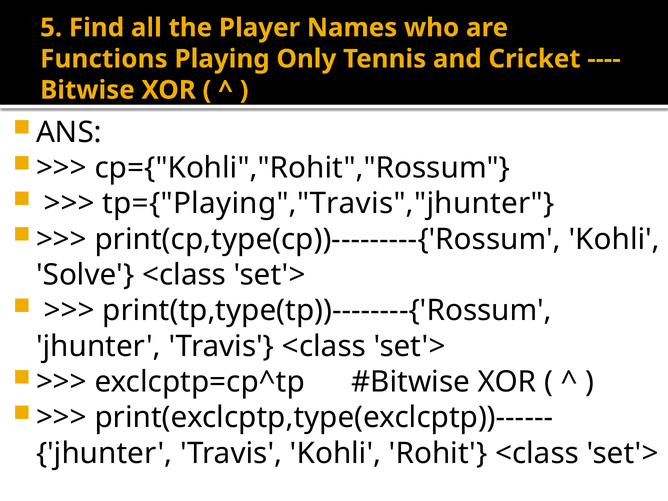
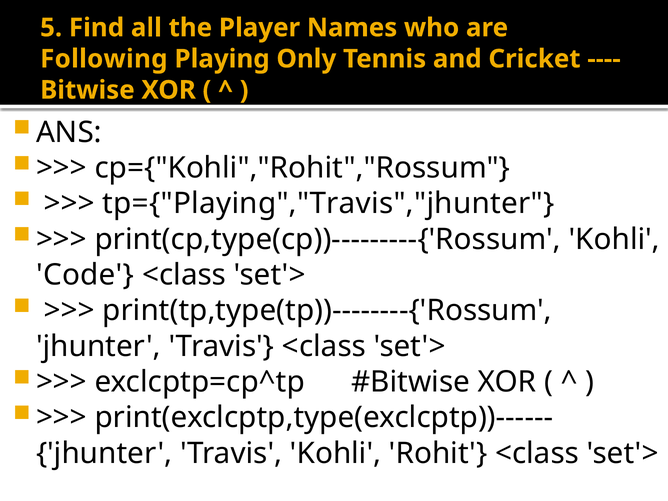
Functions: Functions -> Following (104, 59)
Solve: Solve -> Code (85, 275)
